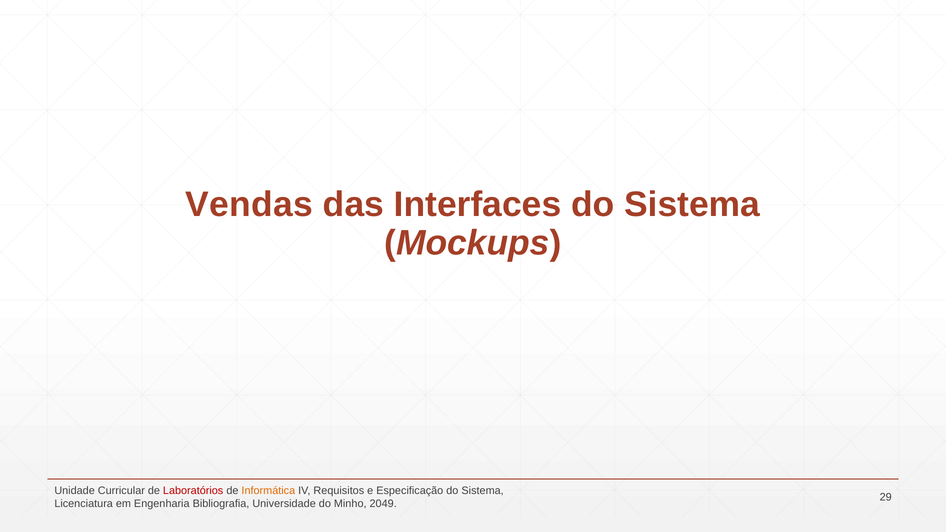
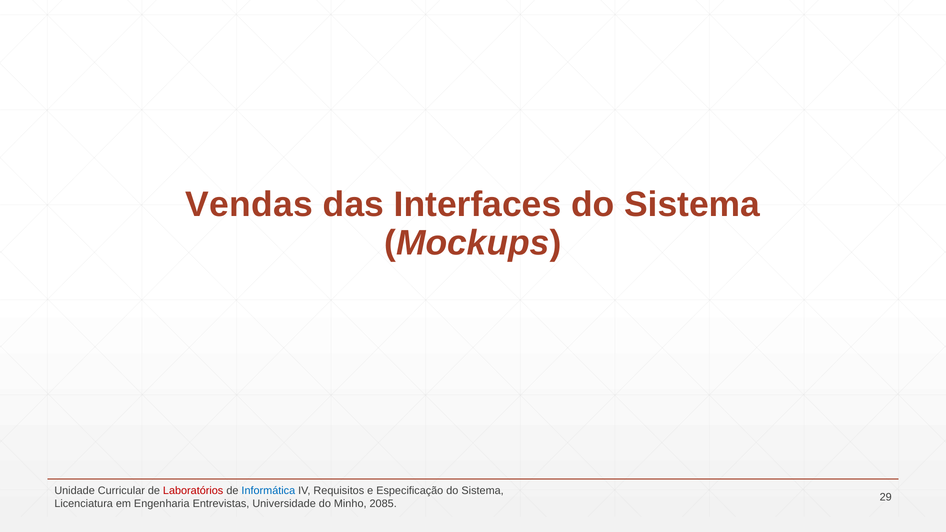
Informática colour: orange -> blue (268, 491)
Bibliografia: Bibliografia -> Entrevistas (221, 504)
2049: 2049 -> 2085 (383, 504)
